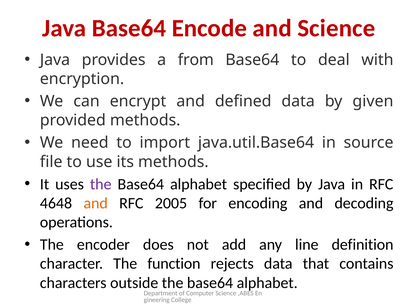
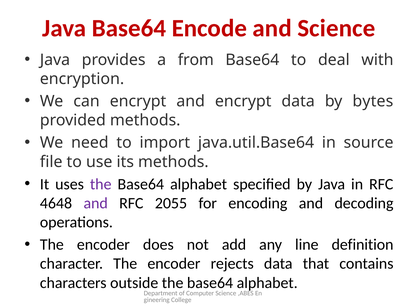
and defined: defined -> encrypt (243, 101)
given: given -> bytes (373, 101)
and colour: orange -> purple (96, 203)
2005: 2005 -> 2055 (171, 203)
character The function: function -> encoder (174, 264)
